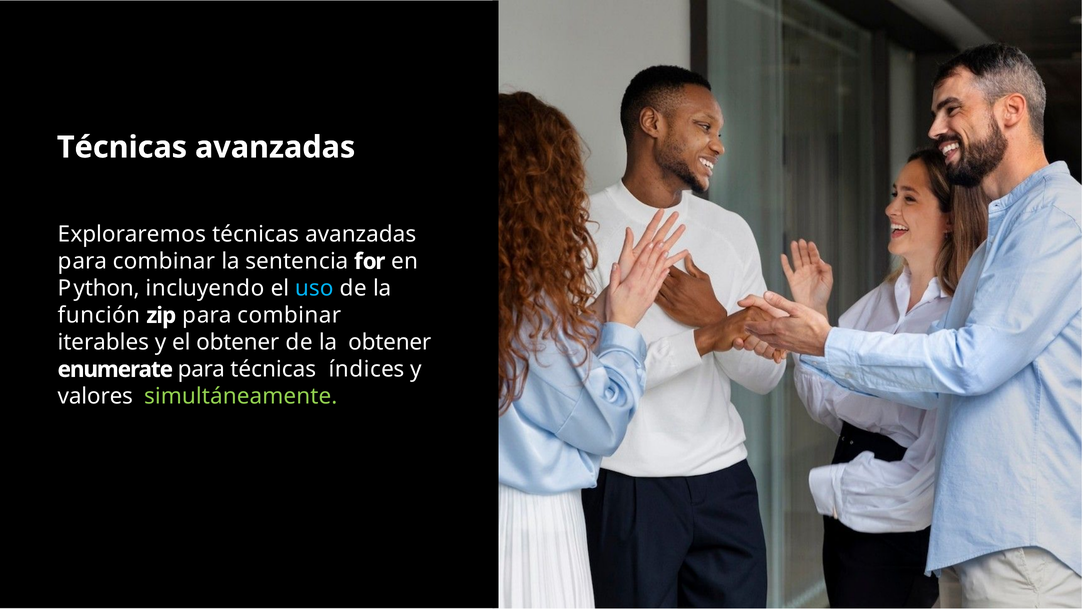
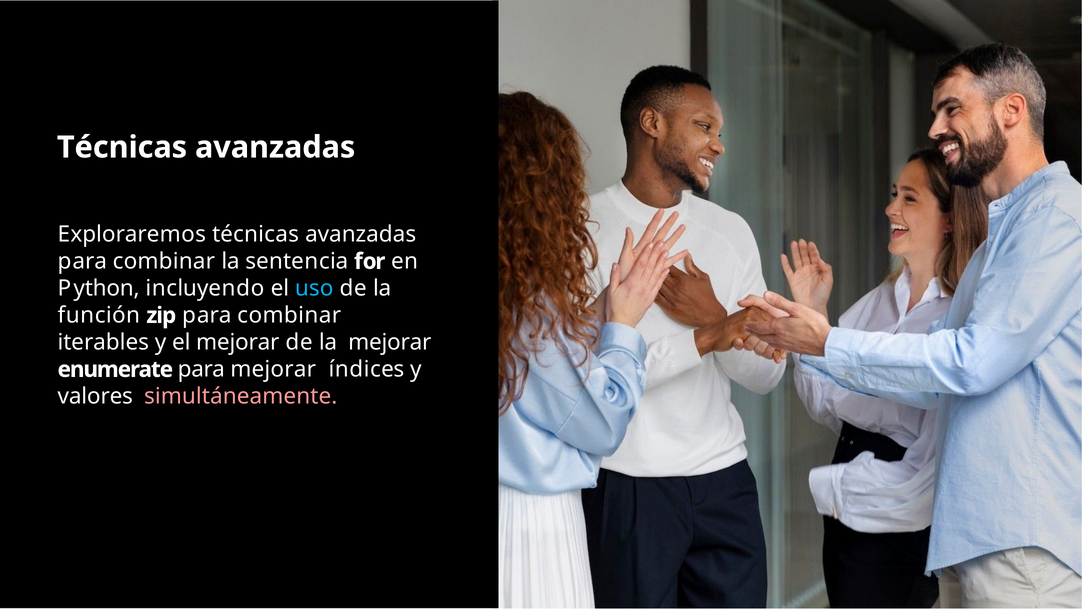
el obtener: obtener -> mejorar (238, 343)
la obtener: obtener -> mejorar (390, 343)
para técnicas: técnicas -> mejorar (273, 370)
simultáneamente colour: light green -> pink (241, 397)
